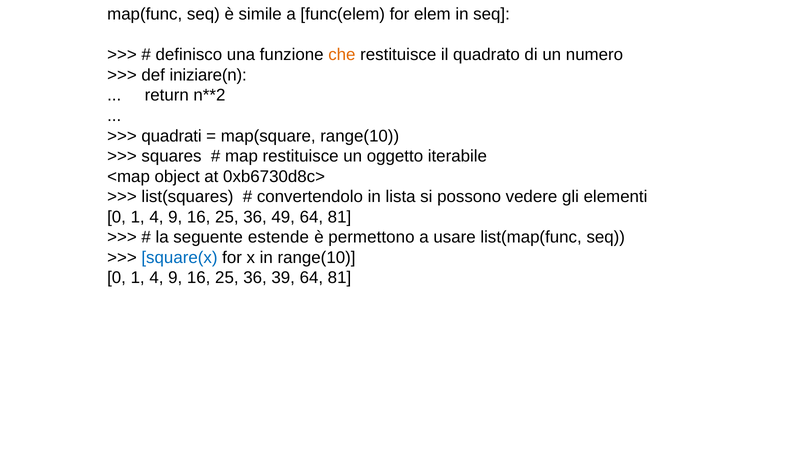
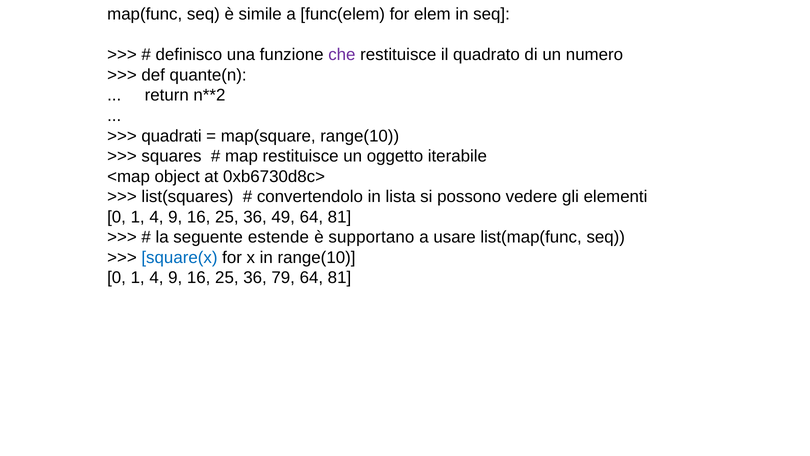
che colour: orange -> purple (342, 55)
iniziare(n: iniziare(n -> quante(n (208, 75)
permettono: permettono -> supportano (371, 237)
39: 39 -> 79 (283, 278)
